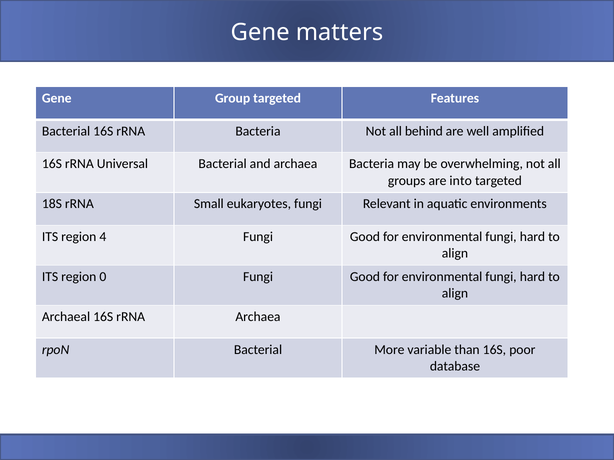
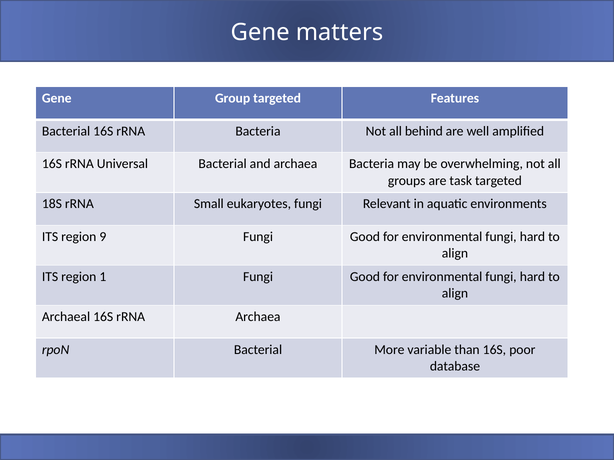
into: into -> task (461, 181)
4: 4 -> 9 (103, 237)
0: 0 -> 1 (103, 277)
